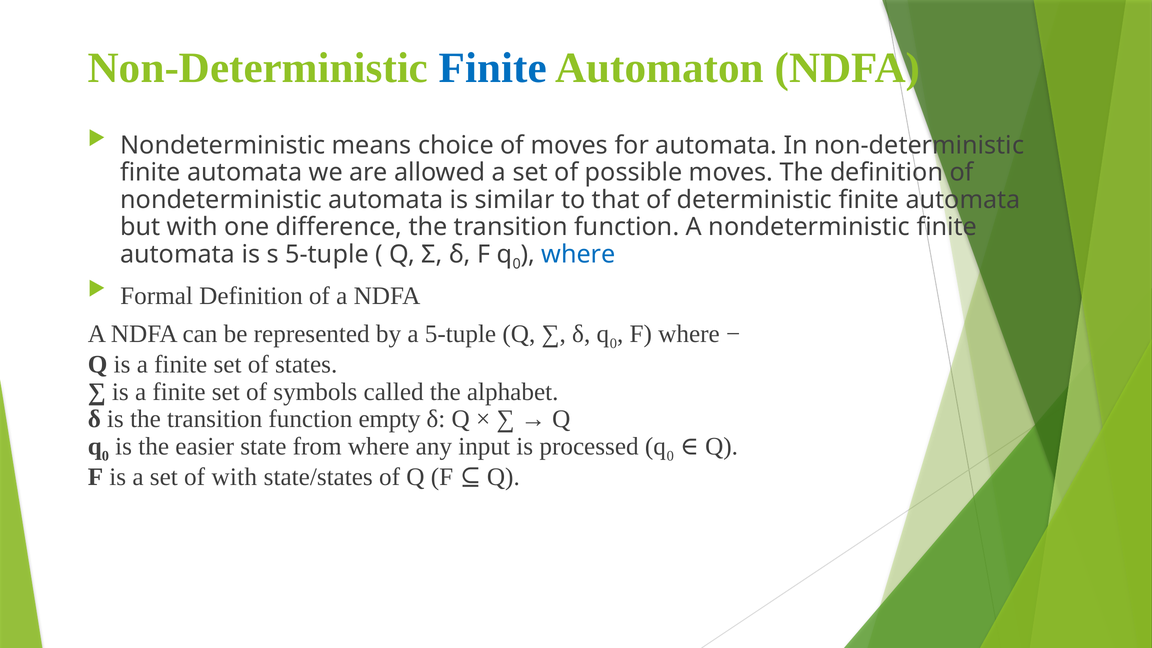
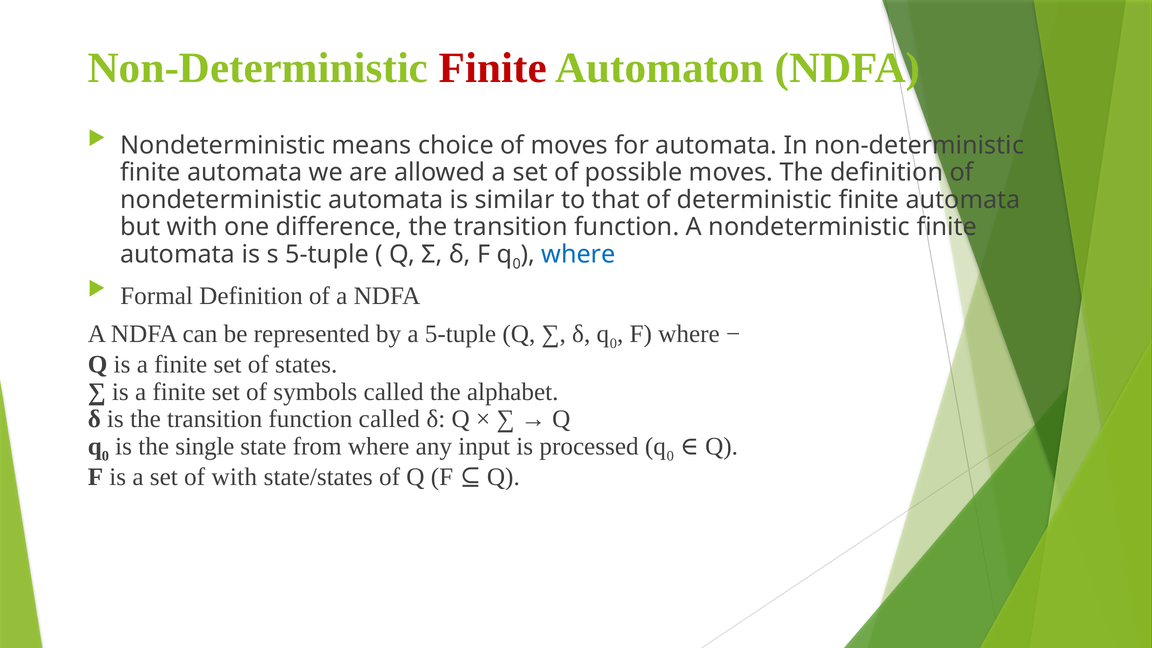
Finite colour: blue -> red (493, 68)
function empty: empty -> called (389, 419)
easier: easier -> single (205, 446)
